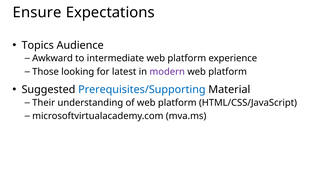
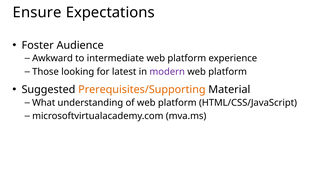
Topics: Topics -> Foster (38, 45)
Prerequisites/Supporting colour: blue -> orange (142, 90)
Their: Their -> What (44, 103)
